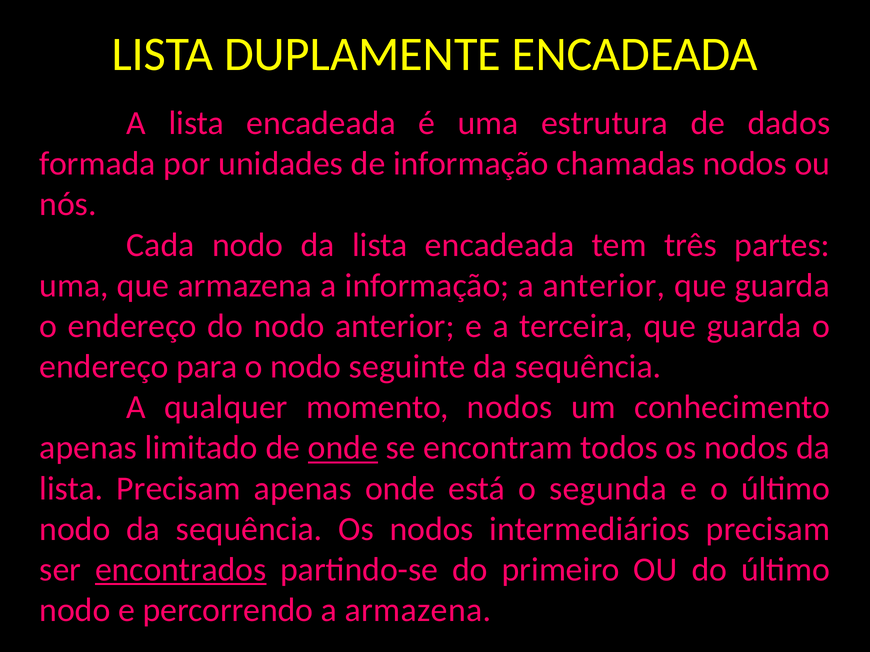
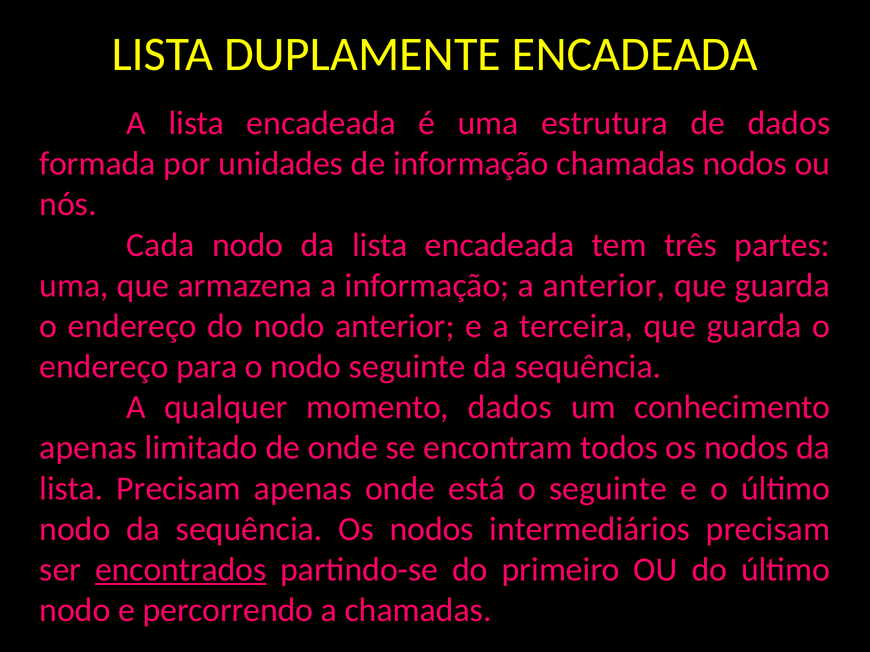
momento nodos: nodos -> dados (510, 408)
onde underline: present -> none (343, 448)
o segunda: segunda -> seguinte (608, 489)
a armazena: armazena -> chamadas (418, 611)
